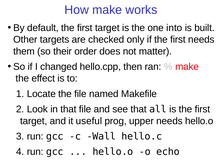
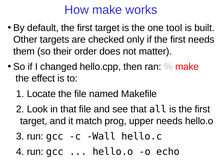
into: into -> tool (174, 28)
useful: useful -> match (89, 121)
